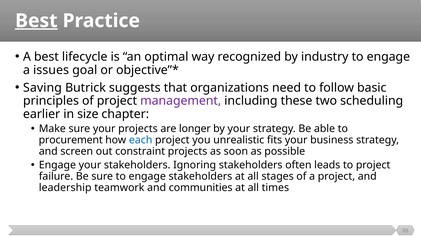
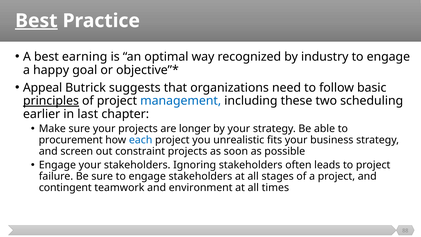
lifecycle: lifecycle -> earning (85, 57)
issues: issues -> happy (51, 70)
Saving: Saving -> Appeal (43, 88)
principles underline: none -> present (51, 101)
management colour: purple -> blue (181, 101)
size: size -> last (88, 114)
leadership: leadership -> contingent (65, 188)
communities: communities -> environment (201, 188)
